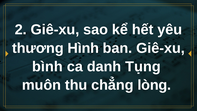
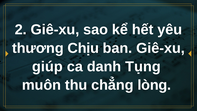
Hình: Hình -> Chịu (83, 48)
bình: bình -> giúp (47, 66)
